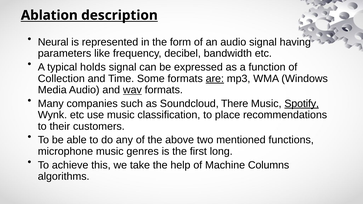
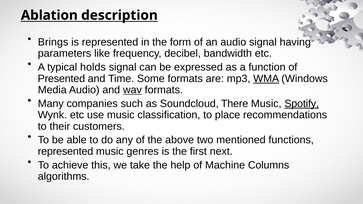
Neural: Neural -> Brings (53, 42)
Collection: Collection -> Presented (61, 79)
are underline: present -> none (215, 79)
WMA underline: none -> present (266, 79)
microphone: microphone -> represented (65, 152)
long: long -> next (221, 152)
